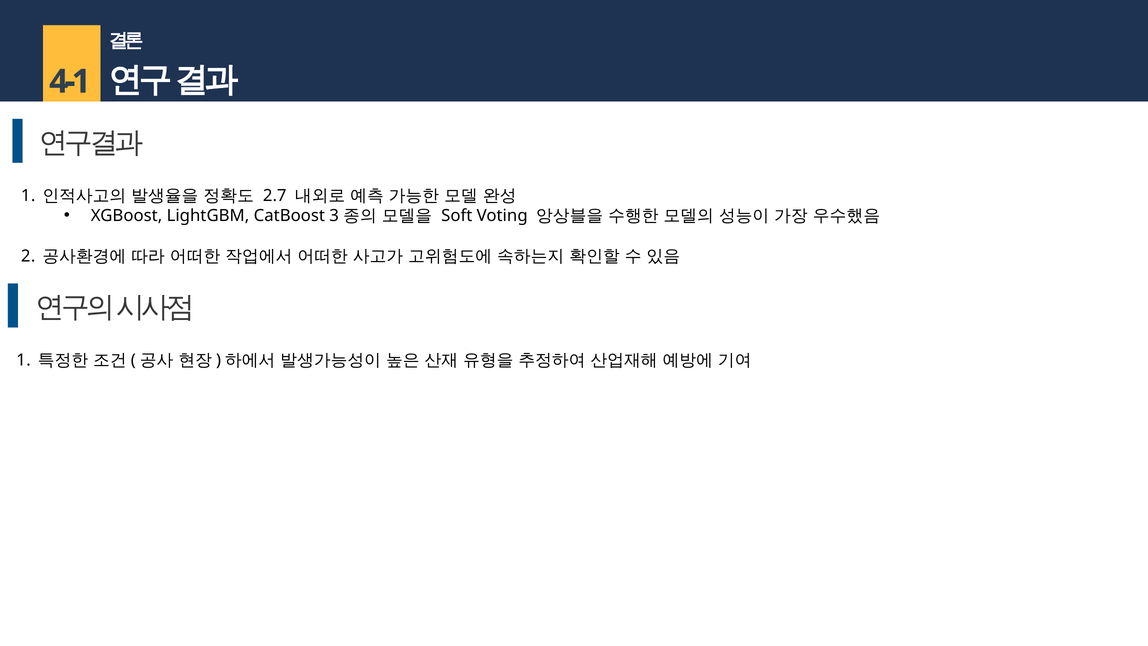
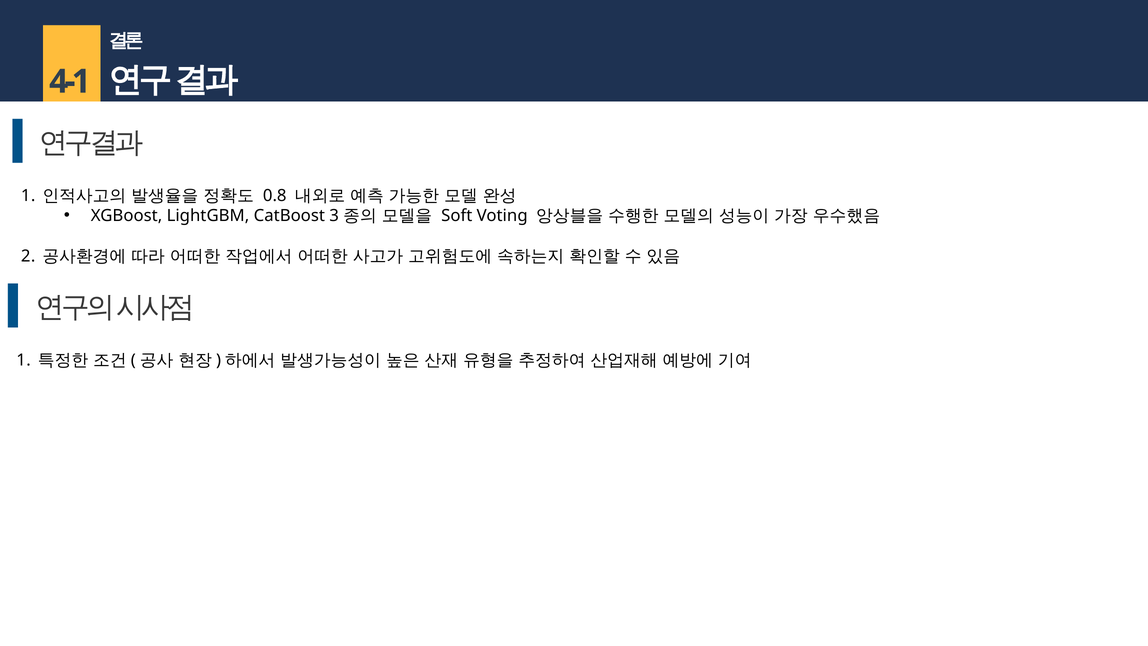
2.7: 2.7 -> 0.8 (275, 196)
